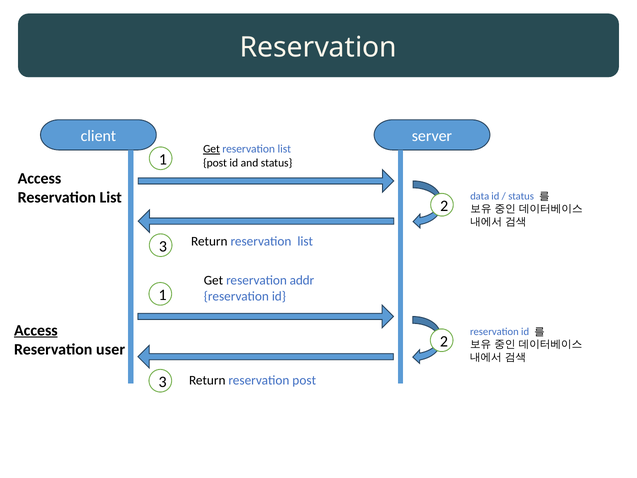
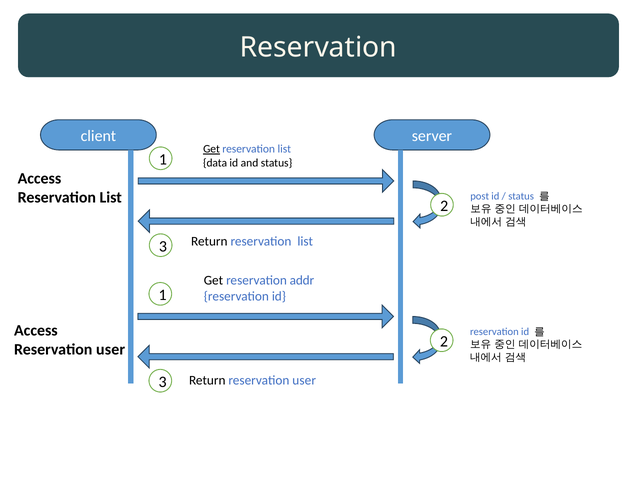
post: post -> data (215, 163)
data: data -> post (480, 196)
Access underline: present -> none (36, 330)
Return reservation post: post -> user (304, 380)
